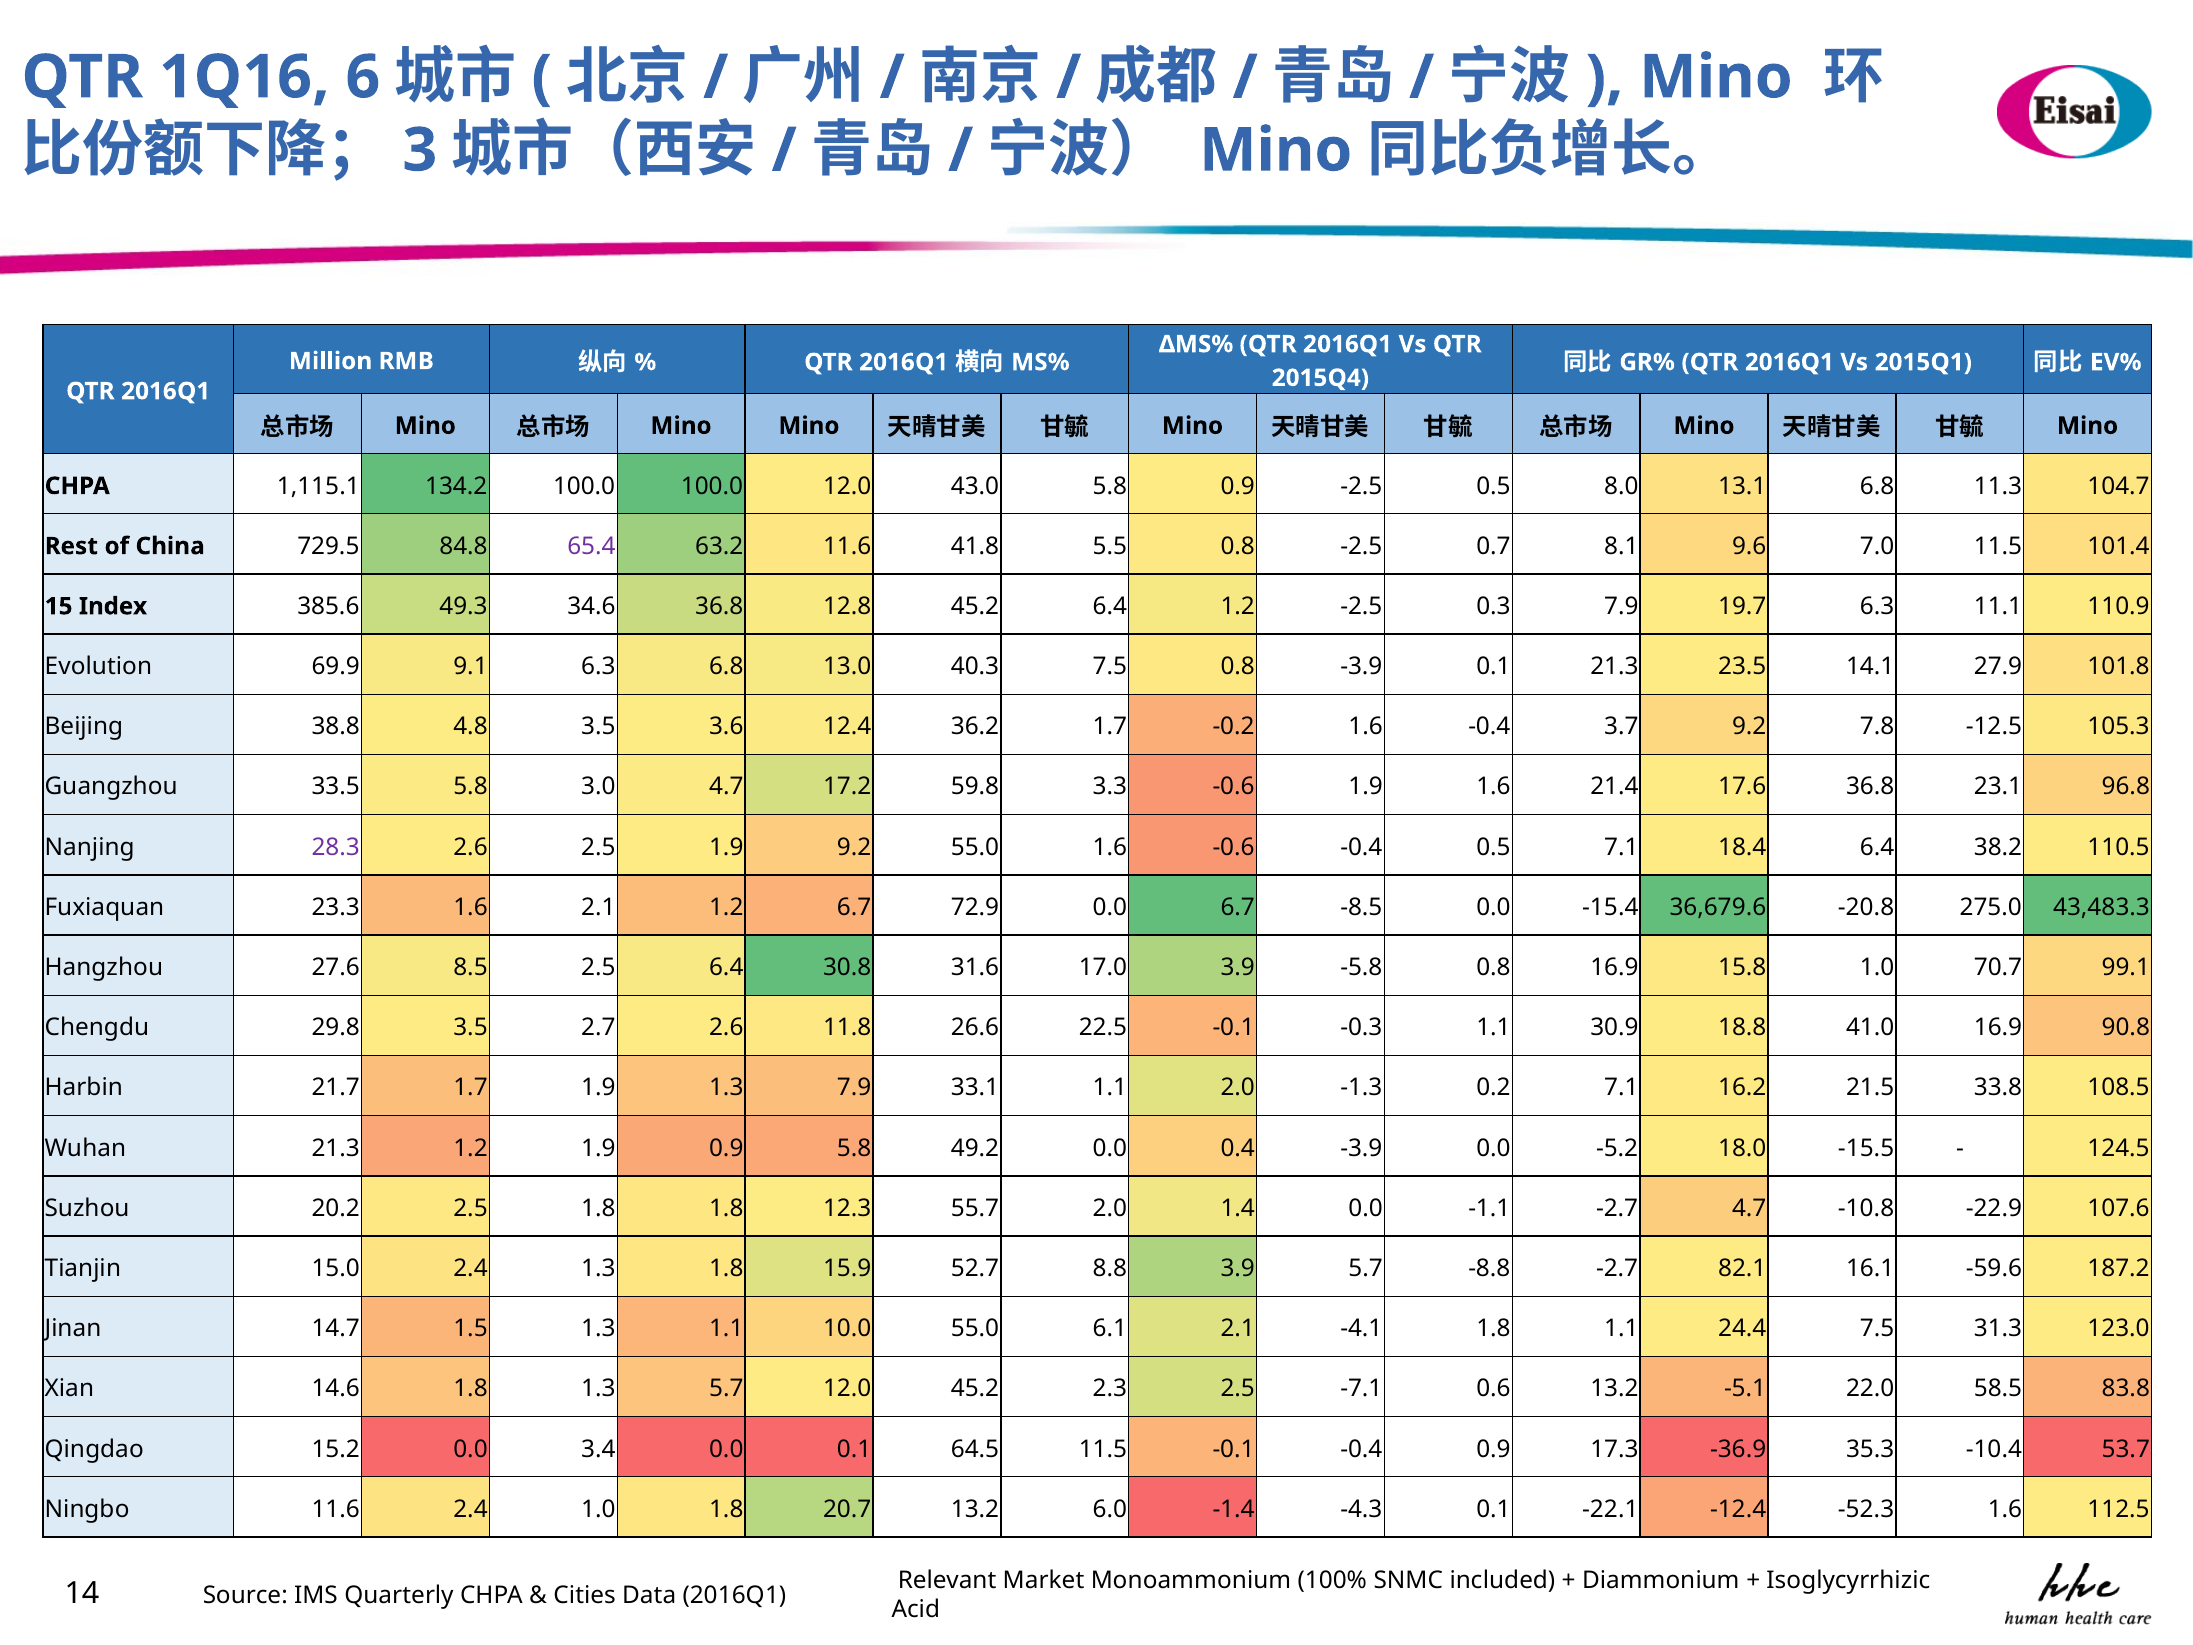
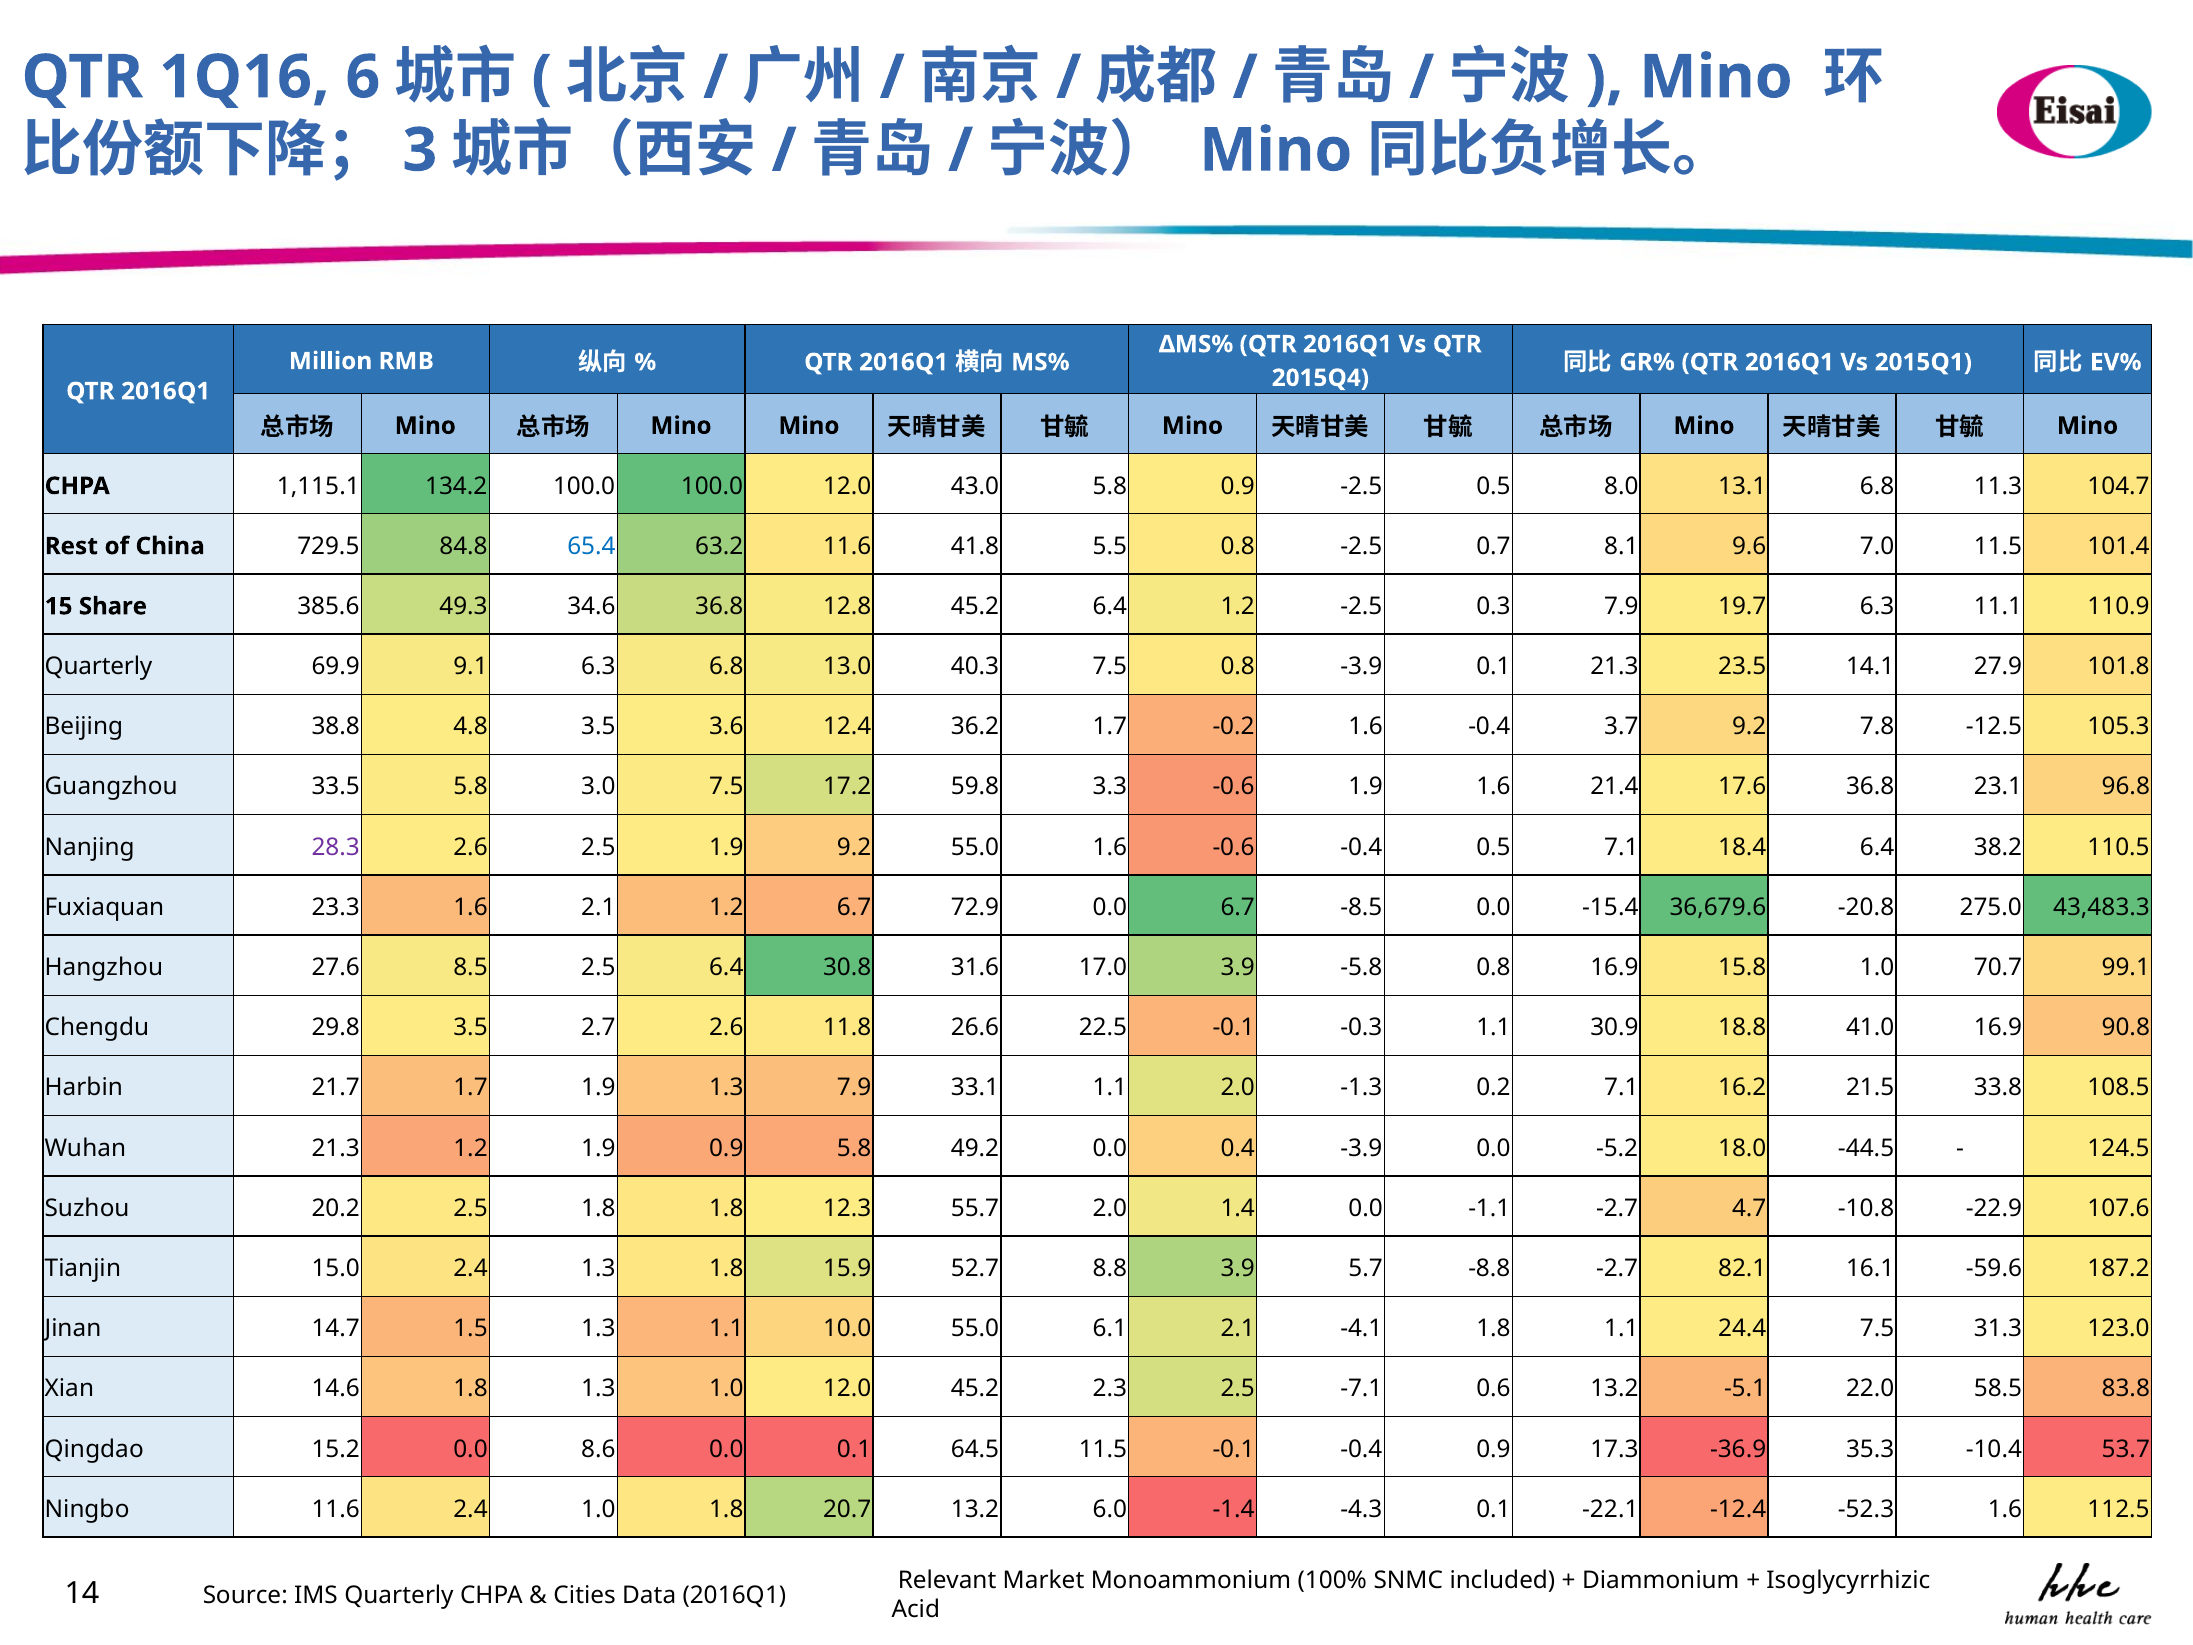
65.4 colour: purple -> blue (591, 546)
Index: Index -> Share (113, 606)
Evolution: Evolution -> Quarterly (99, 666)
3.0 4.7: 4.7 -> 7.5 (726, 787)
-15.5: -15.5 -> -44.5 (1866, 1148)
1.3 5.7: 5.7 -> 1.0 (726, 1389)
3.4: 3.4 -> 8.6 (598, 1449)
